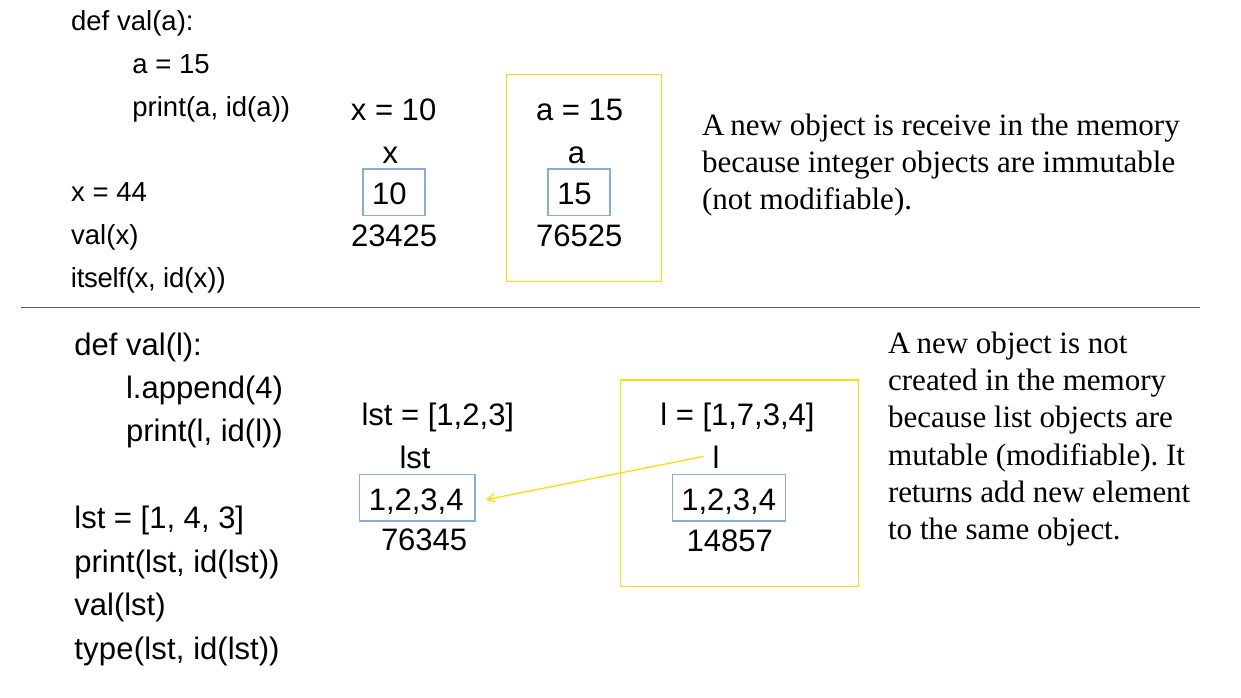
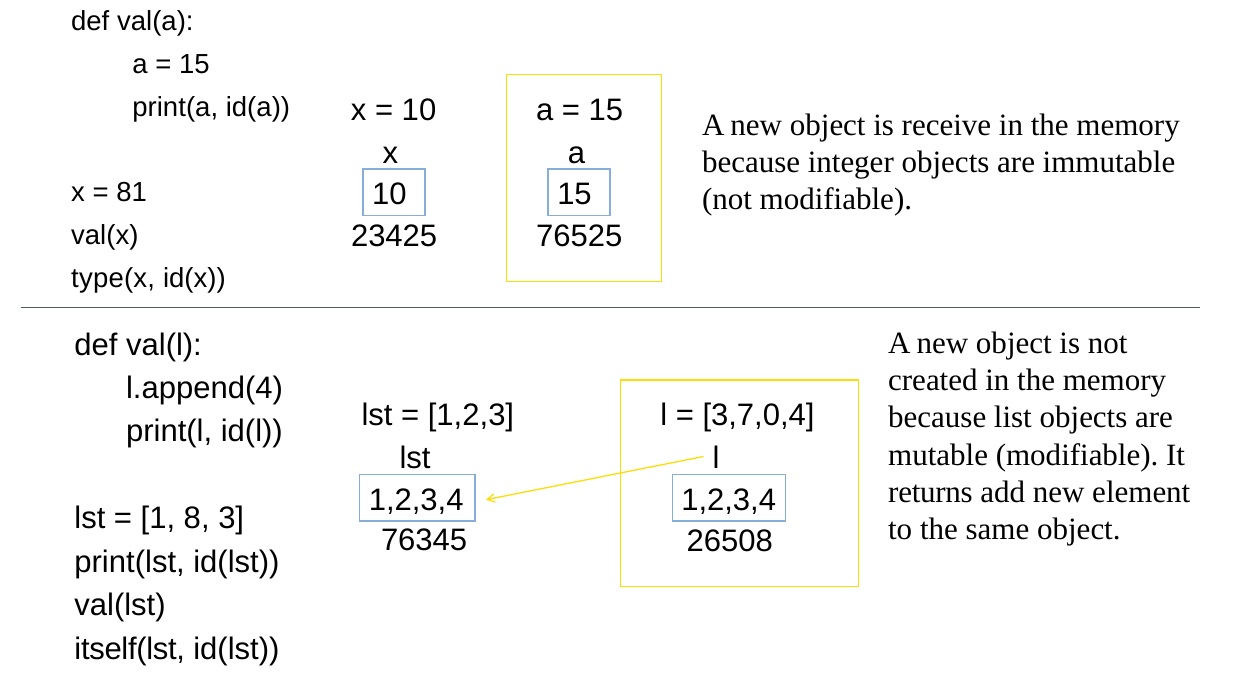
44: 44 -> 81 (132, 192)
itself(x: itself(x -> type(x (113, 278)
1,7,3,4: 1,7,3,4 -> 3,7,0,4 (759, 416)
4: 4 -> 8 (197, 519)
14857: 14857 -> 26508 (730, 541)
type(lst: type(lst -> itself(lst (130, 649)
